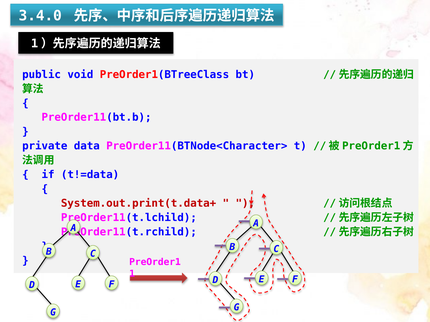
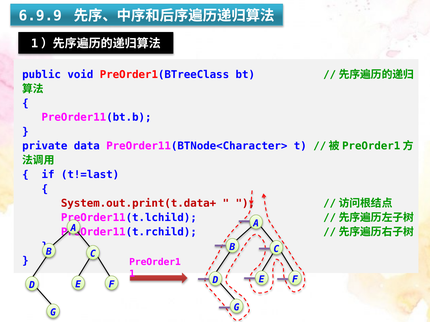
3.4.0: 3.4.0 -> 6.9.9 (40, 16)
t!=data: t!=data -> t!=last (90, 175)
